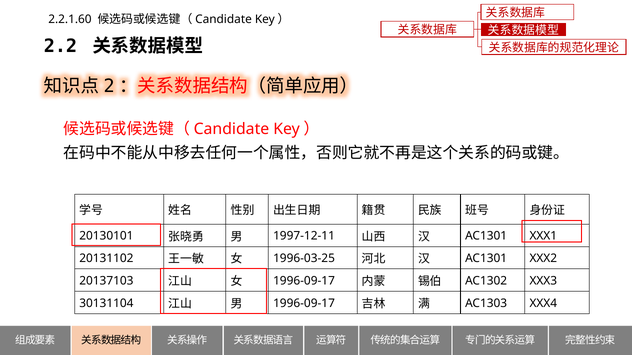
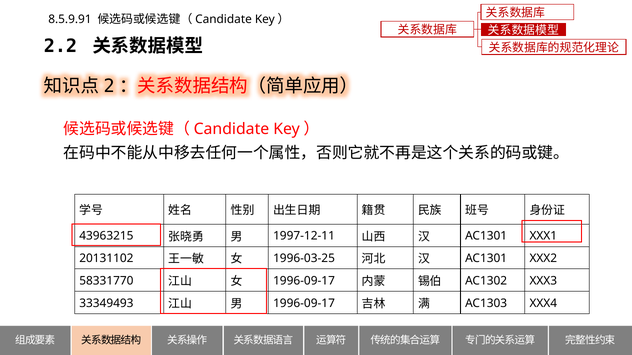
2.2.1.60: 2.2.1.60 -> 8.5.9.91 (70, 19)
20130101: 20130101 -> 43963215 (106, 236)
20137103: 20137103 -> 58331770 (106, 281)
30131104: 30131104 -> 33349493 (106, 304)
